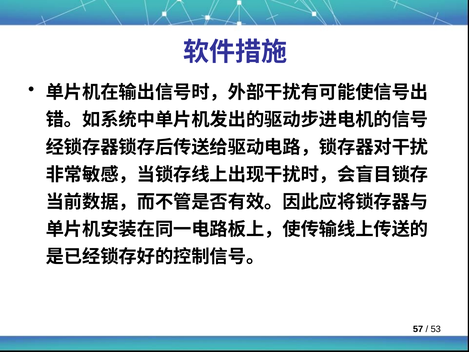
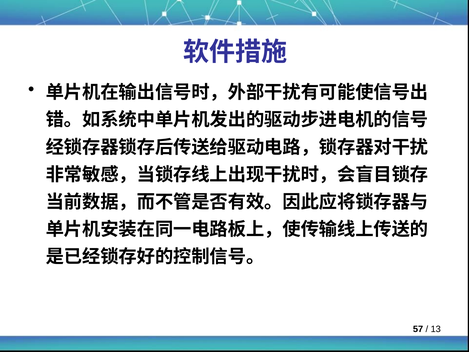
53: 53 -> 13 (436, 329)
